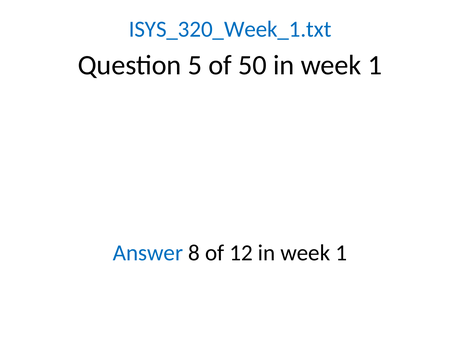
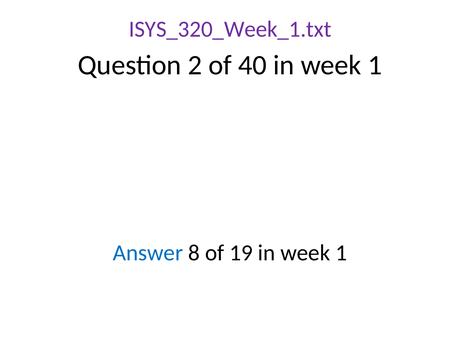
ISYS_320_Week_1.txt colour: blue -> purple (230, 29)
5: 5 -> 2 (195, 65)
50: 50 -> 40 (252, 65)
12: 12 -> 19 (241, 253)
